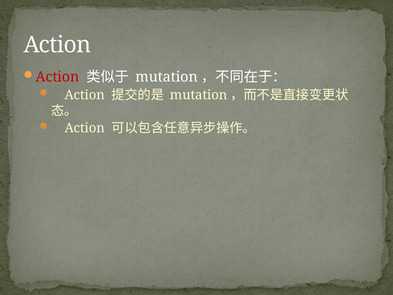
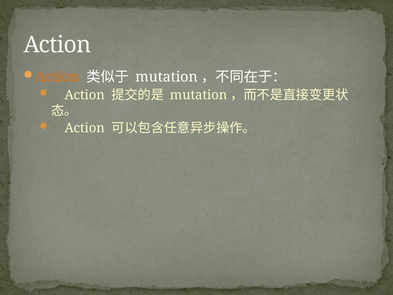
Action colour: red -> orange (57, 77)
